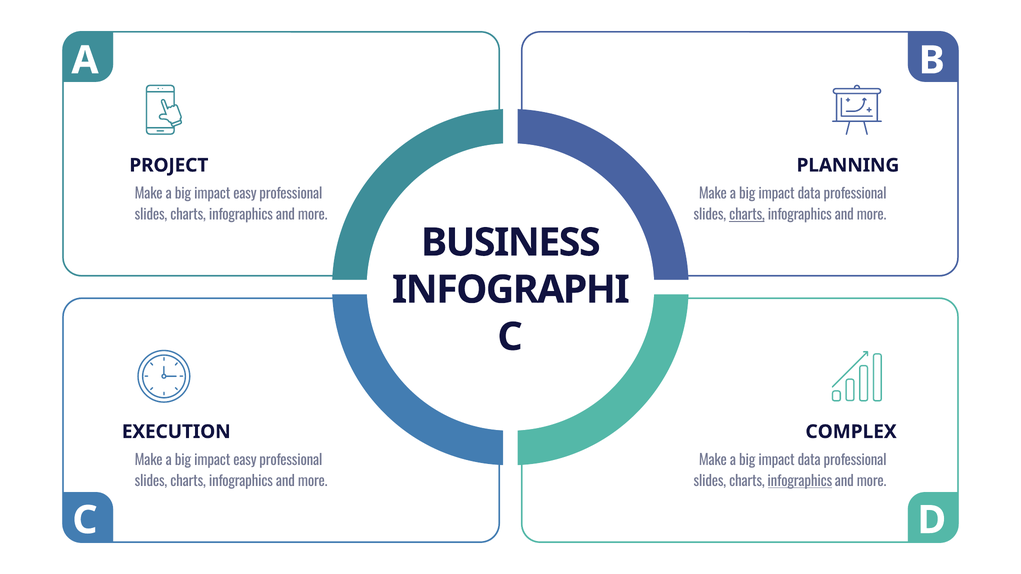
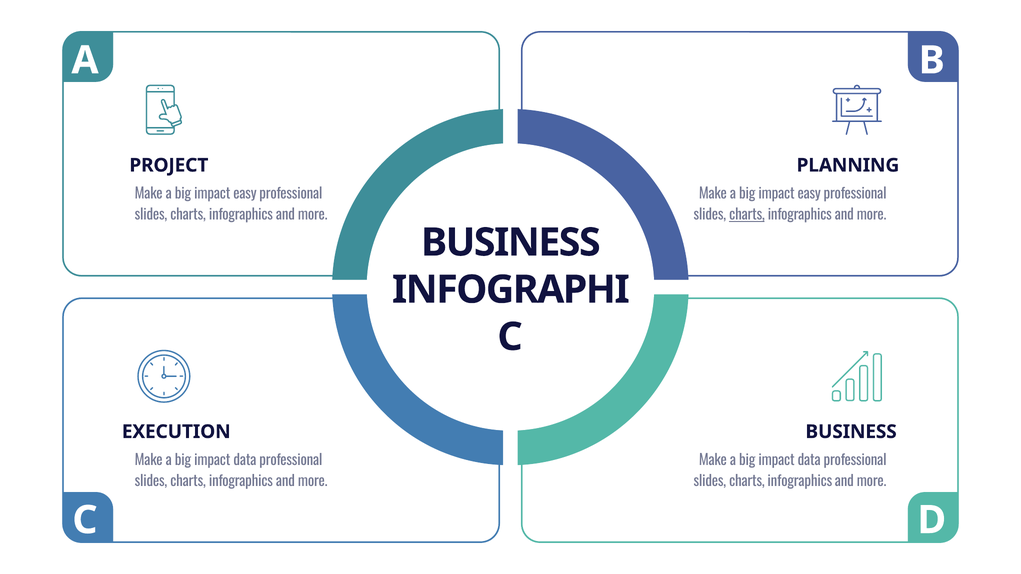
data: data -> easy (809, 194)
COMPLEX: COMPLEX -> BUSINESS (851, 432)
easy: easy -> data (245, 460)
infographics underline: present -> none (800, 482)
